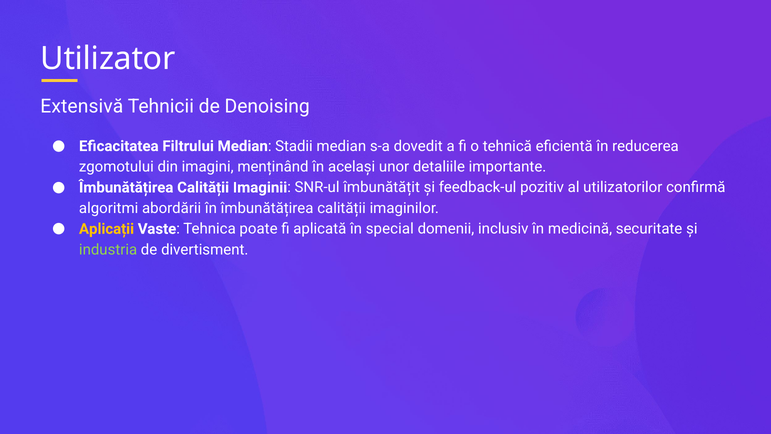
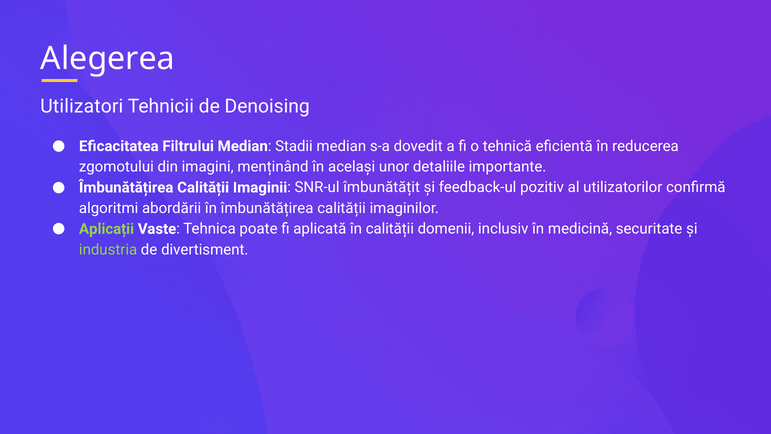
Utilizator: Utilizator -> Alegerea (108, 59)
Extensivă: Extensivă -> Utilizatori (82, 106)
Aplicații colour: yellow -> light green (107, 229)
în special: special -> calității (390, 229)
